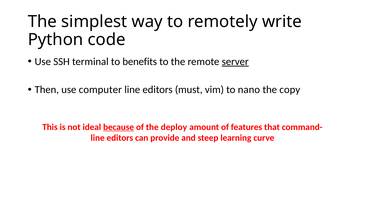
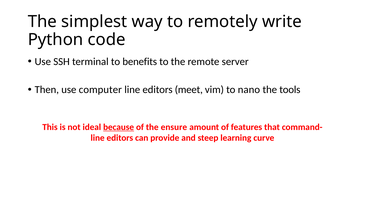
server underline: present -> none (235, 62)
must: must -> meet (189, 90)
copy: copy -> tools (290, 90)
deploy: deploy -> ensure (174, 127)
